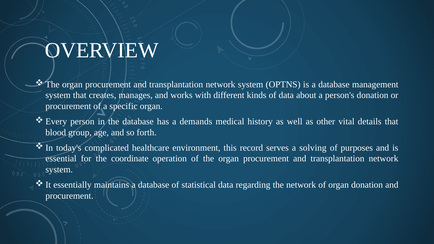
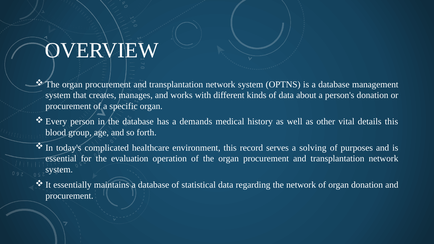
details that: that -> this (391, 122)
coordinate: coordinate -> evaluation (130, 159)
